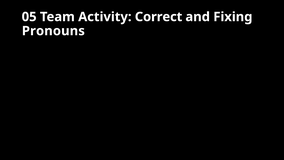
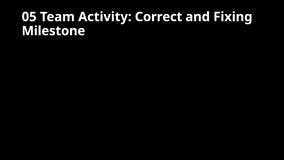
Pronouns: Pronouns -> Milestone (53, 31)
